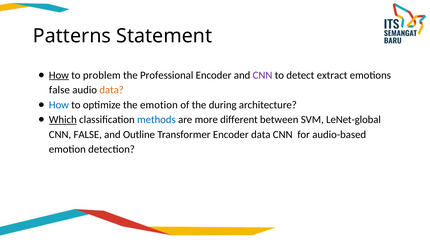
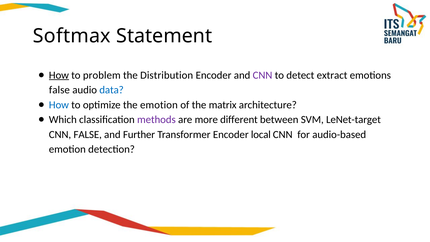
Patterns: Patterns -> Softmax (72, 36)
Professional: Professional -> Distribution (167, 75)
data colour: orange -> blue (112, 90)
during: during -> matrix (223, 105)
Which underline: present -> none (63, 120)
methods colour: blue -> purple (156, 120)
LeNet-global: LeNet-global -> LeNet-target (353, 120)
Outline: Outline -> Further (139, 134)
Encoder data: data -> local (261, 134)
